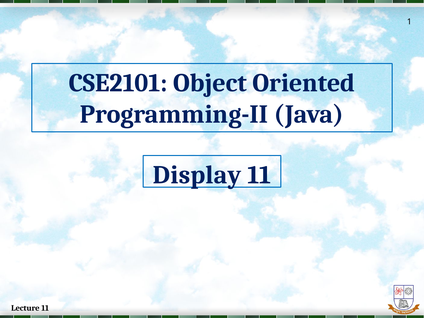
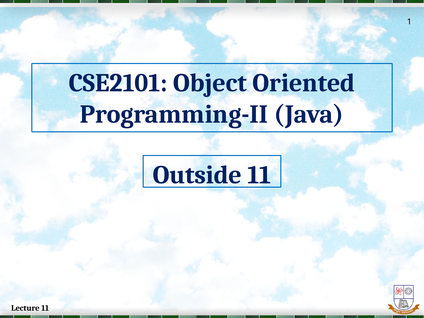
Display: Display -> Outside (197, 175)
